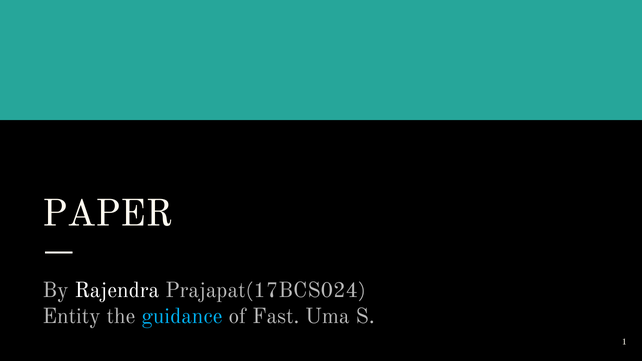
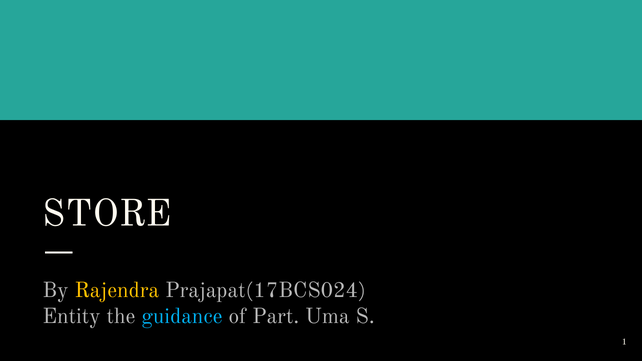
PAPER: PAPER -> STORE (107, 214)
Rajendra colour: white -> yellow (117, 290)
Fast: Fast -> Part (276, 316)
